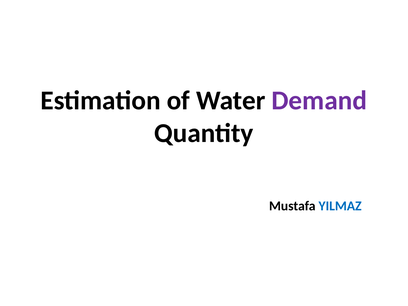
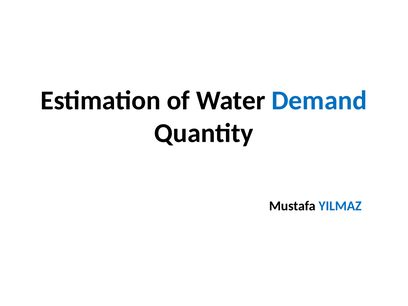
Demand colour: purple -> blue (319, 101)
